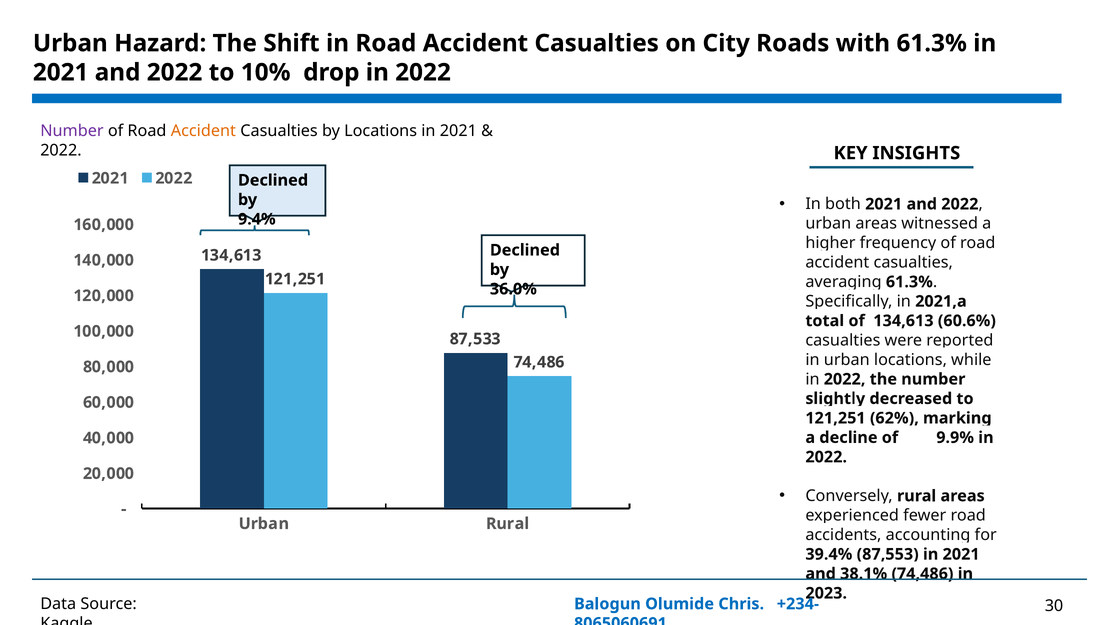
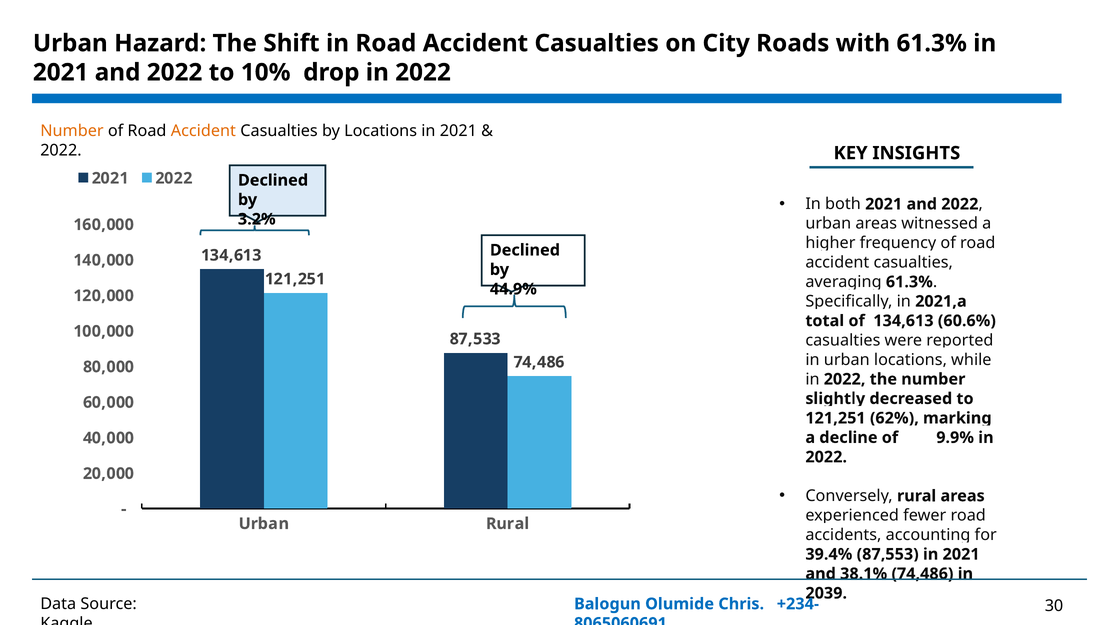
Number colour: purple -> orange (72, 131)
9.4%: 9.4% -> 3.2% (257, 219)
36.0%: 36.0% -> 44.9% (513, 289)
2023: 2023 -> 2039 (826, 594)
